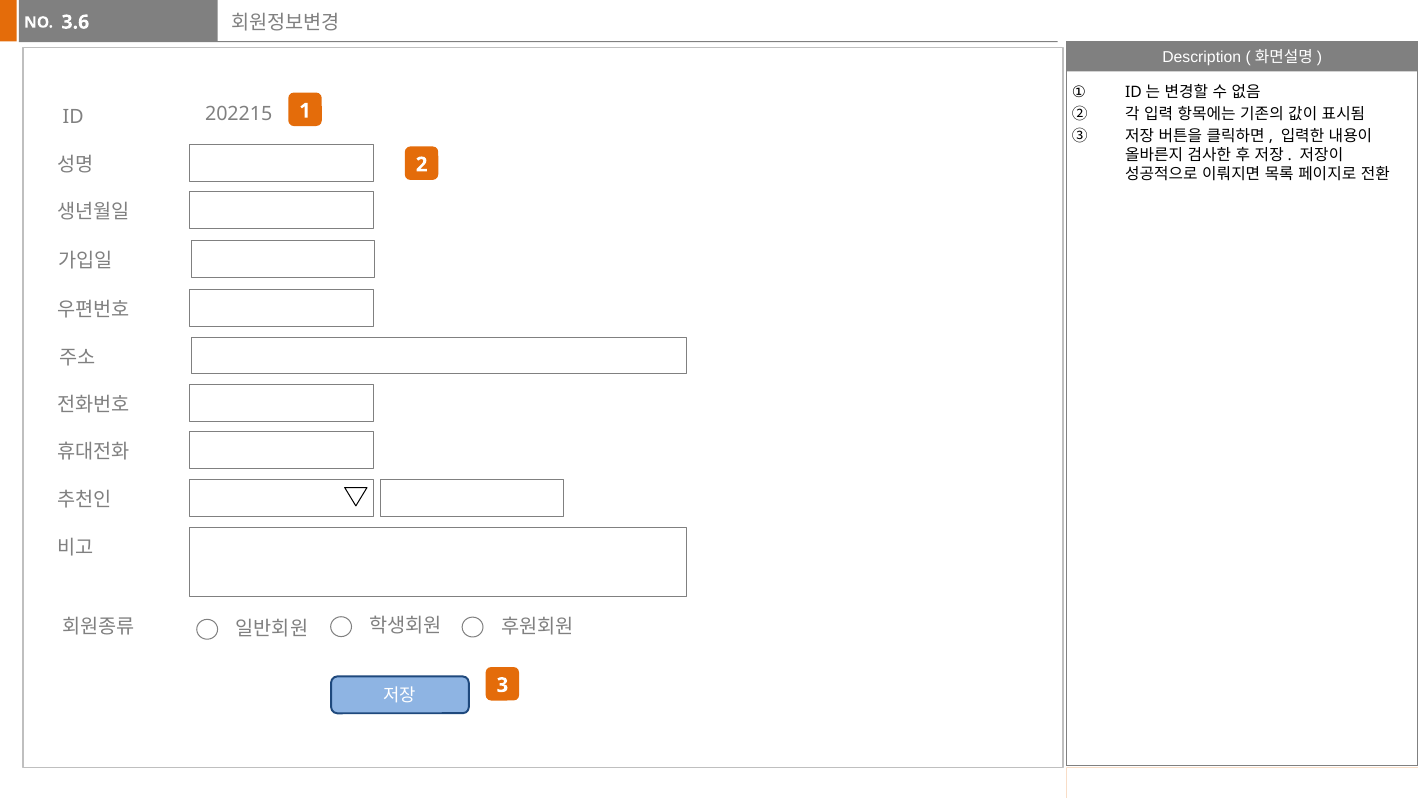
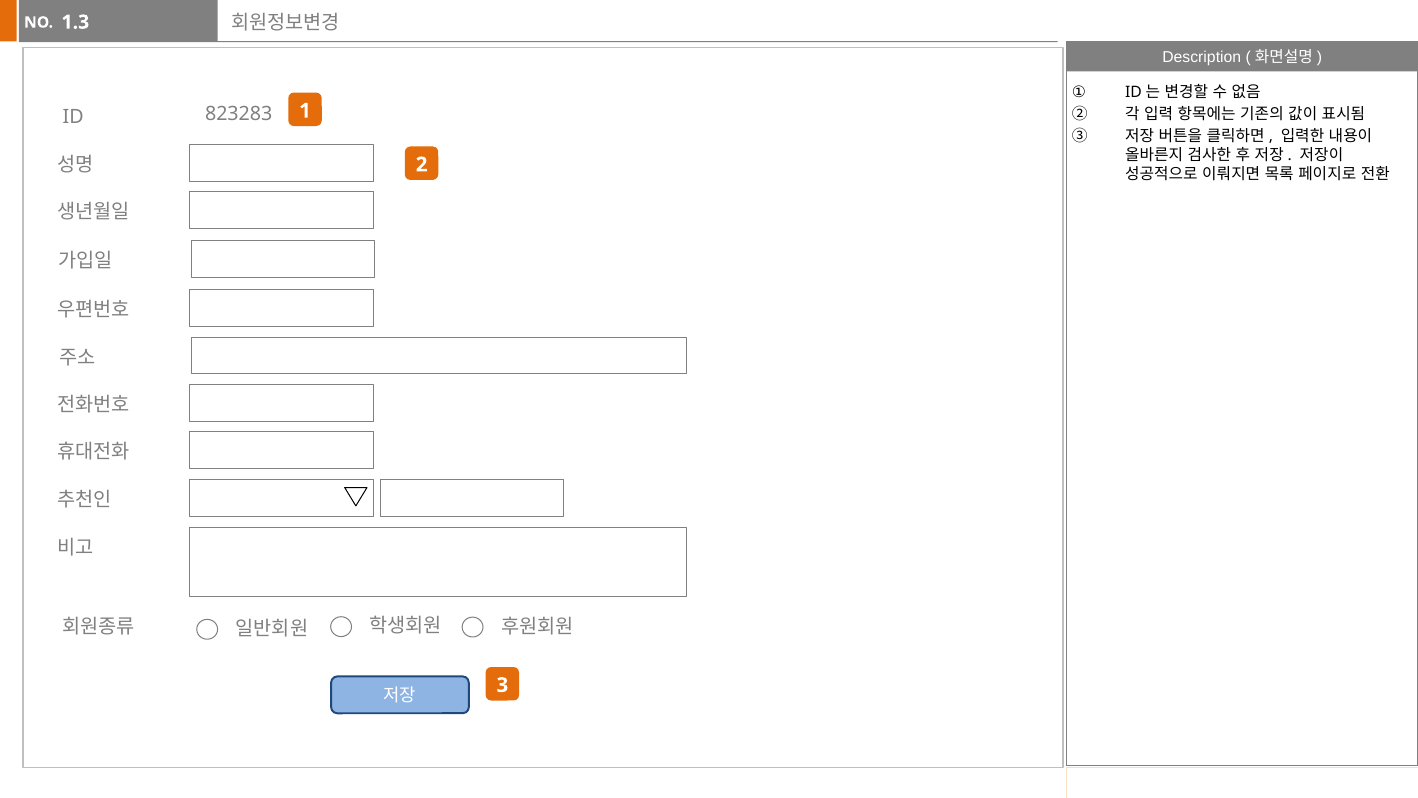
3.6: 3.6 -> 1.3 (75, 22)
202215: 202215 -> 823283 (239, 114)
